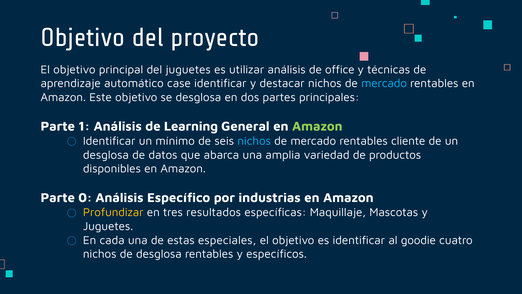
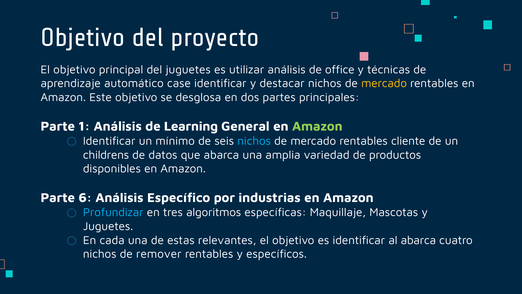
mercado colour: light blue -> yellow (384, 83)
desglosa: desglosa -> childrens (106, 155)
0: 0 -> 6 (85, 197)
Profundizar colour: yellow -> light blue (113, 212)
resultados: resultados -> algoritmos (214, 212)
especiales: especiales -> relevantes (227, 240)
al goodie: goodie -> abarca (418, 240)
de desglosa: desglosa -> remover (159, 254)
